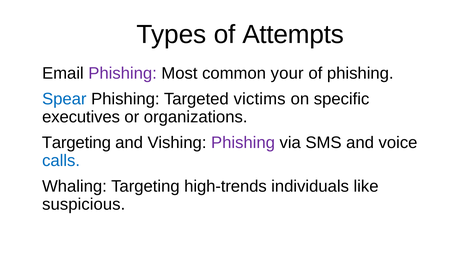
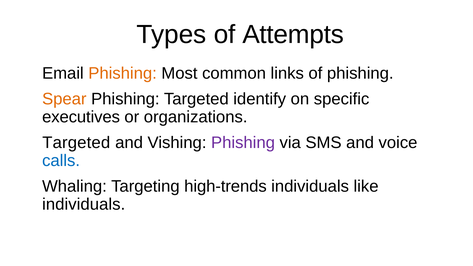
Phishing colour: purple -> orange (123, 73)
your: your -> links (287, 73)
Spear colour: blue -> orange (64, 99)
victims: victims -> identify (260, 99)
Targeting: Targeting -> Targeted (76, 143)
suspicious: suspicious -> individuals (84, 204)
